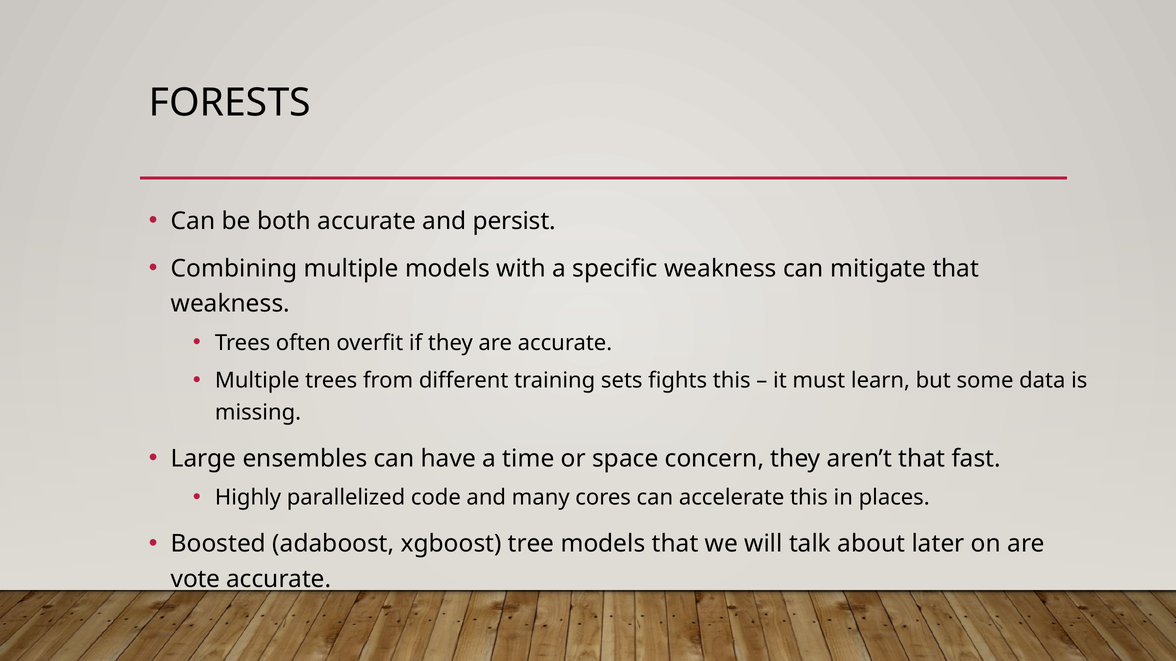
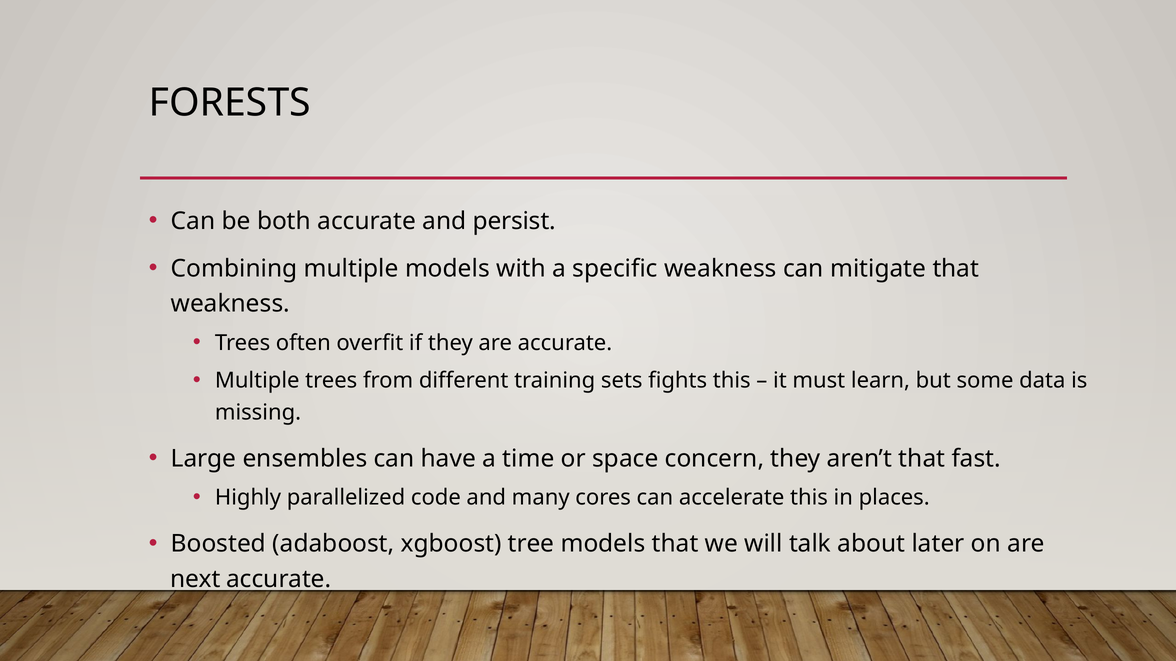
vote: vote -> next (195, 580)
